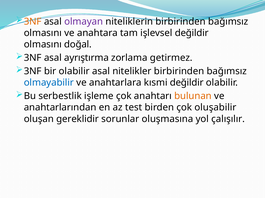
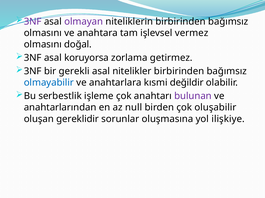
3NF colour: orange -> purple (33, 22)
işlevsel değildir: değildir -> vermez (192, 33)
ayrıştırma: ayrıştırma -> koruyorsa (86, 58)
bir olabilir: olabilir -> gerekli (74, 71)
bulunan colour: orange -> purple (193, 96)
test: test -> null (134, 108)
çalışılır: çalışılır -> ilişkiye (228, 119)
